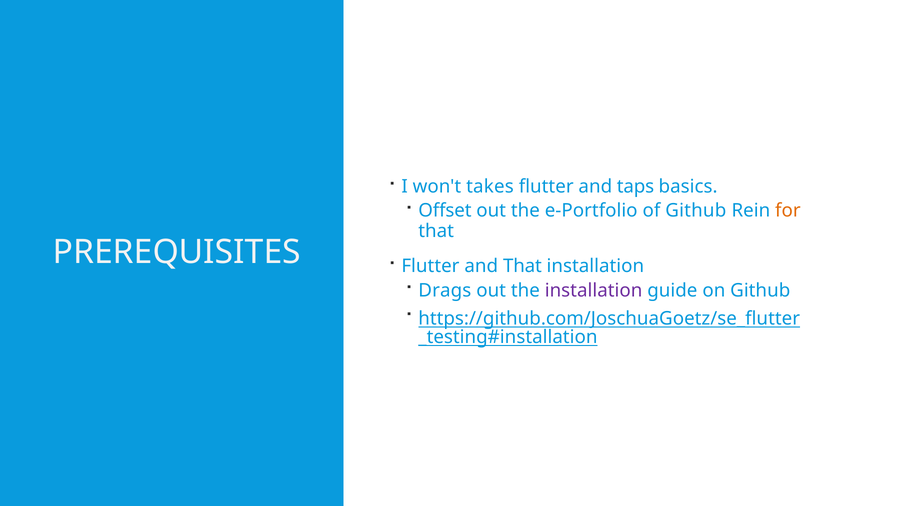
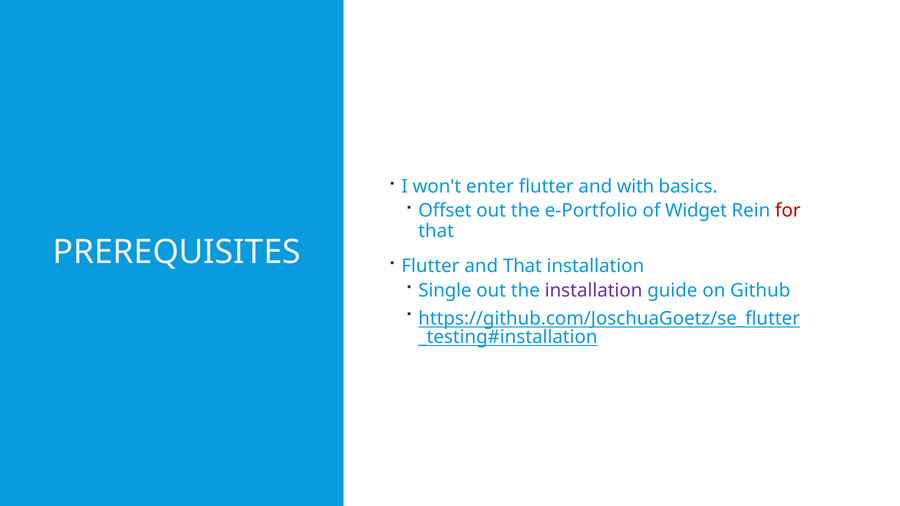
takes: takes -> enter (490, 187)
taps: taps -> with (635, 187)
of Github: Github -> Widget (696, 211)
for colour: orange -> red (788, 211)
Drags: Drags -> Single (445, 290)
